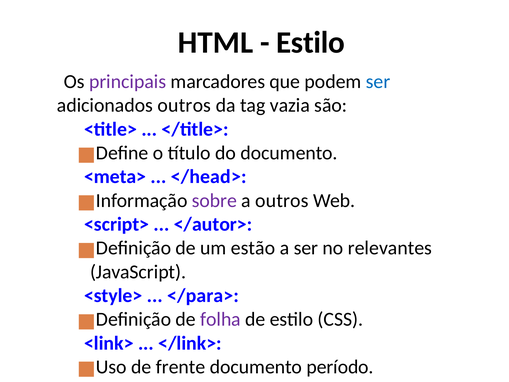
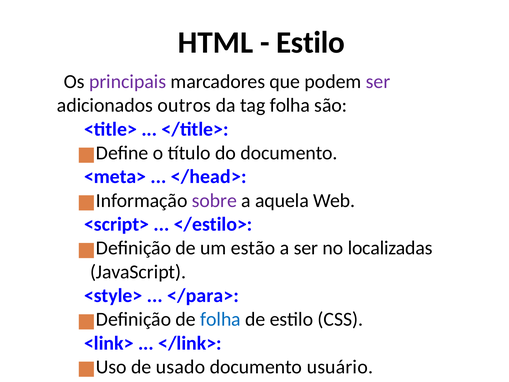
ser colour: blue -> purple (378, 82)
tag vazia: vazia -> folha (290, 105)
a outros: outros -> aquela (282, 200)
</autor>: </autor> -> </estilo> (213, 224)
relevantes: relevantes -> localizadas (390, 248)
folha colour: purple -> blue (221, 319)
frente: frente -> usado (181, 367)
período: período -> usuário (340, 367)
